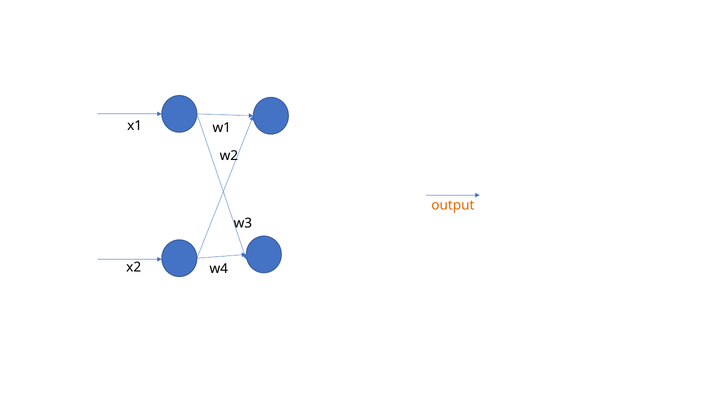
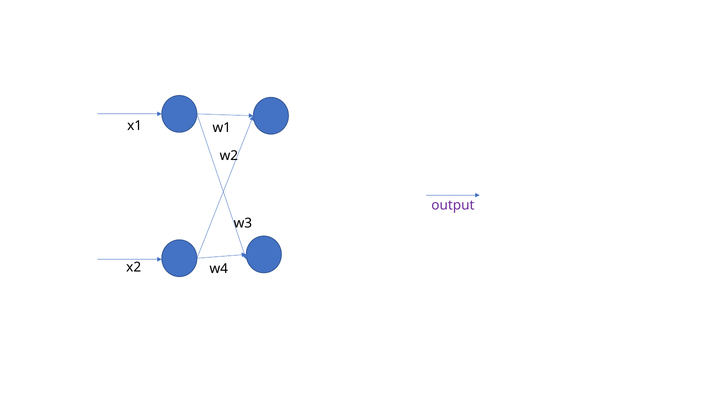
output colour: orange -> purple (453, 205)
